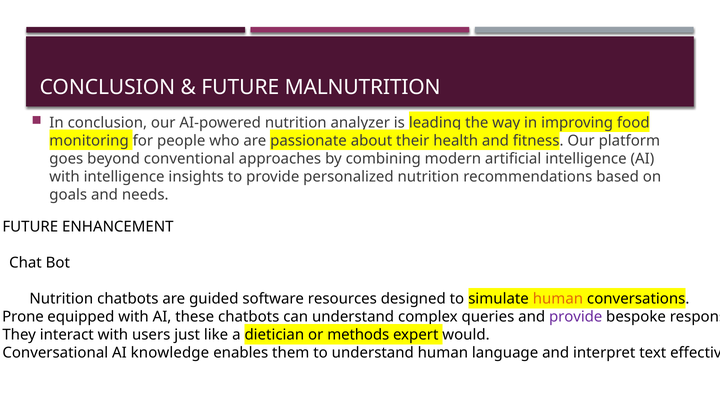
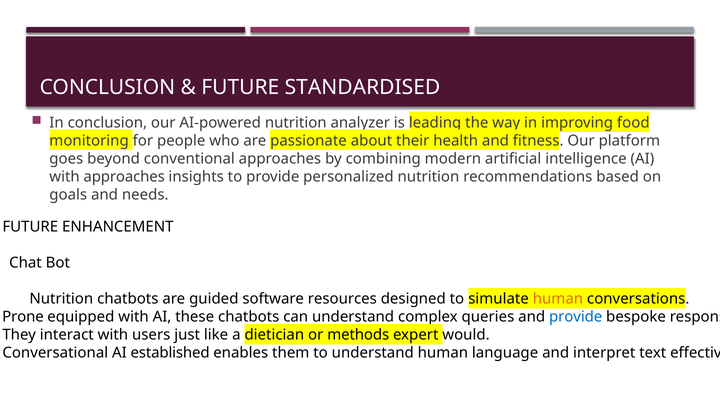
MALNUTRITION: MALNUTRITION -> STANDARDISED (362, 87)
with intelligence: intelligence -> approaches (124, 177)
provide colour: purple -> blue (576, 317)
knowledge: knowledge -> established (170, 353)
